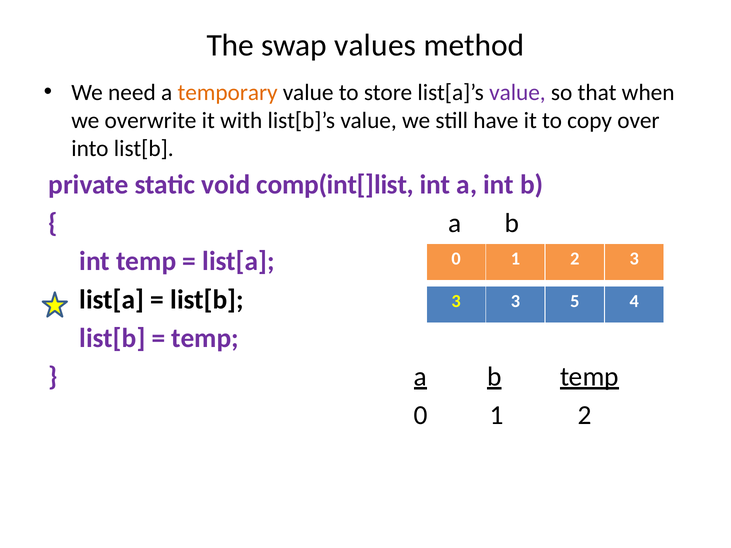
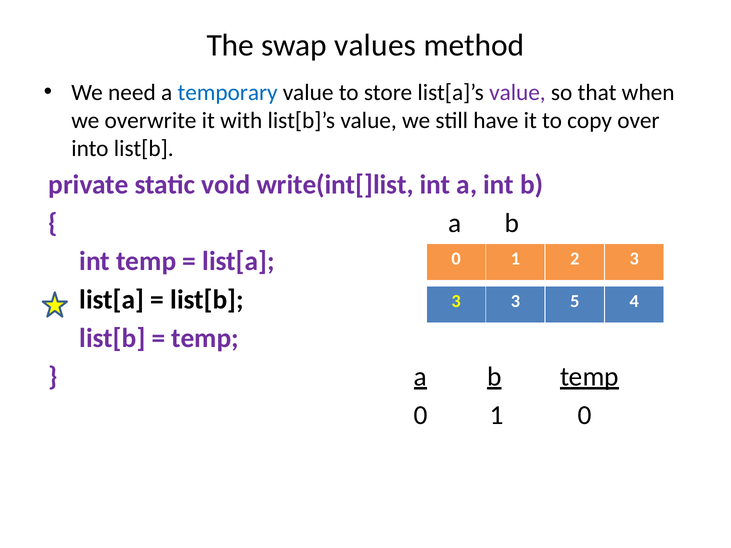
temporary colour: orange -> blue (228, 92)
comp(int[]list: comp(int[]list -> write(int[]list (335, 185)
2: 2 -> 0 (585, 415)
